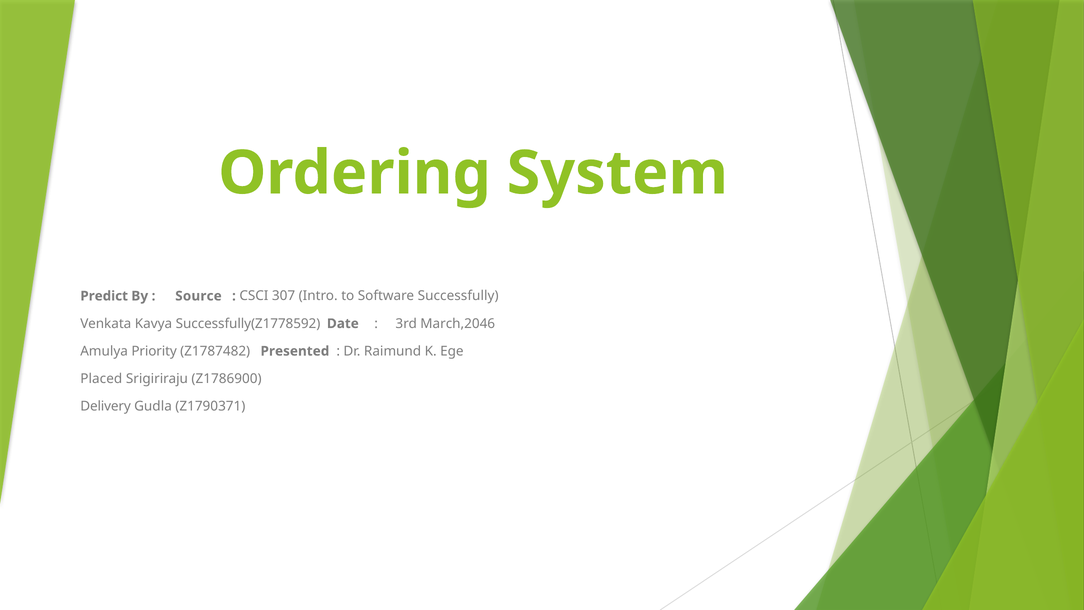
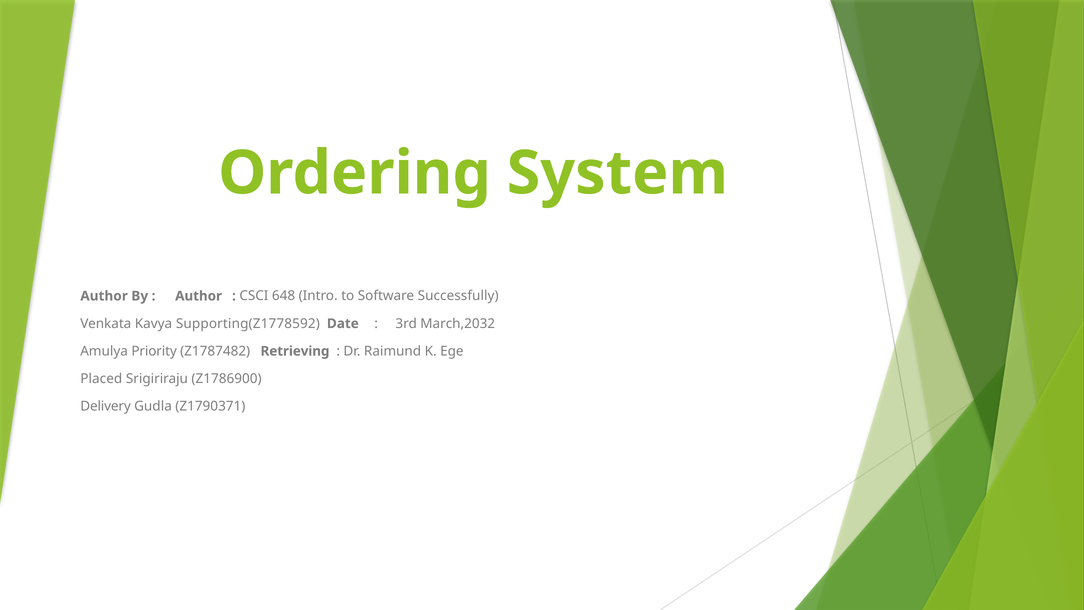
Predict: Predict -> Author (104, 296)
Source: Source -> Author (199, 296)
307: 307 -> 648 (284, 296)
Successfully(Z1778592: Successfully(Z1778592 -> Supporting(Z1778592 (248, 323)
March,2046: March,2046 -> March,2032 (458, 323)
Presented: Presented -> Retrieving (295, 351)
